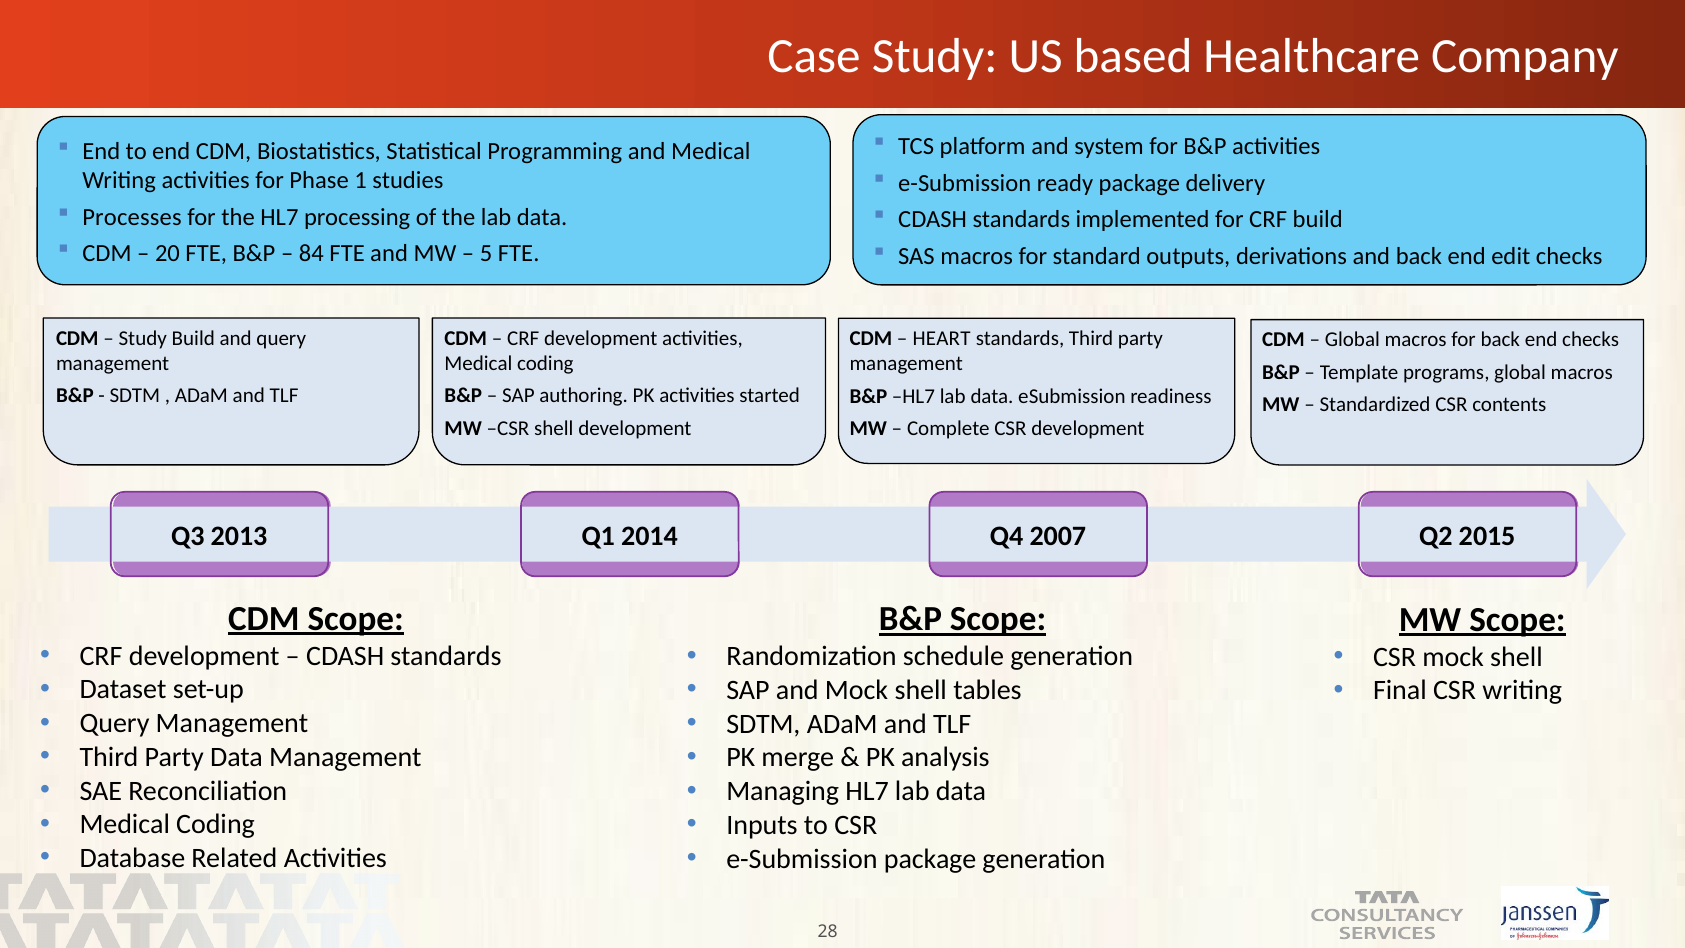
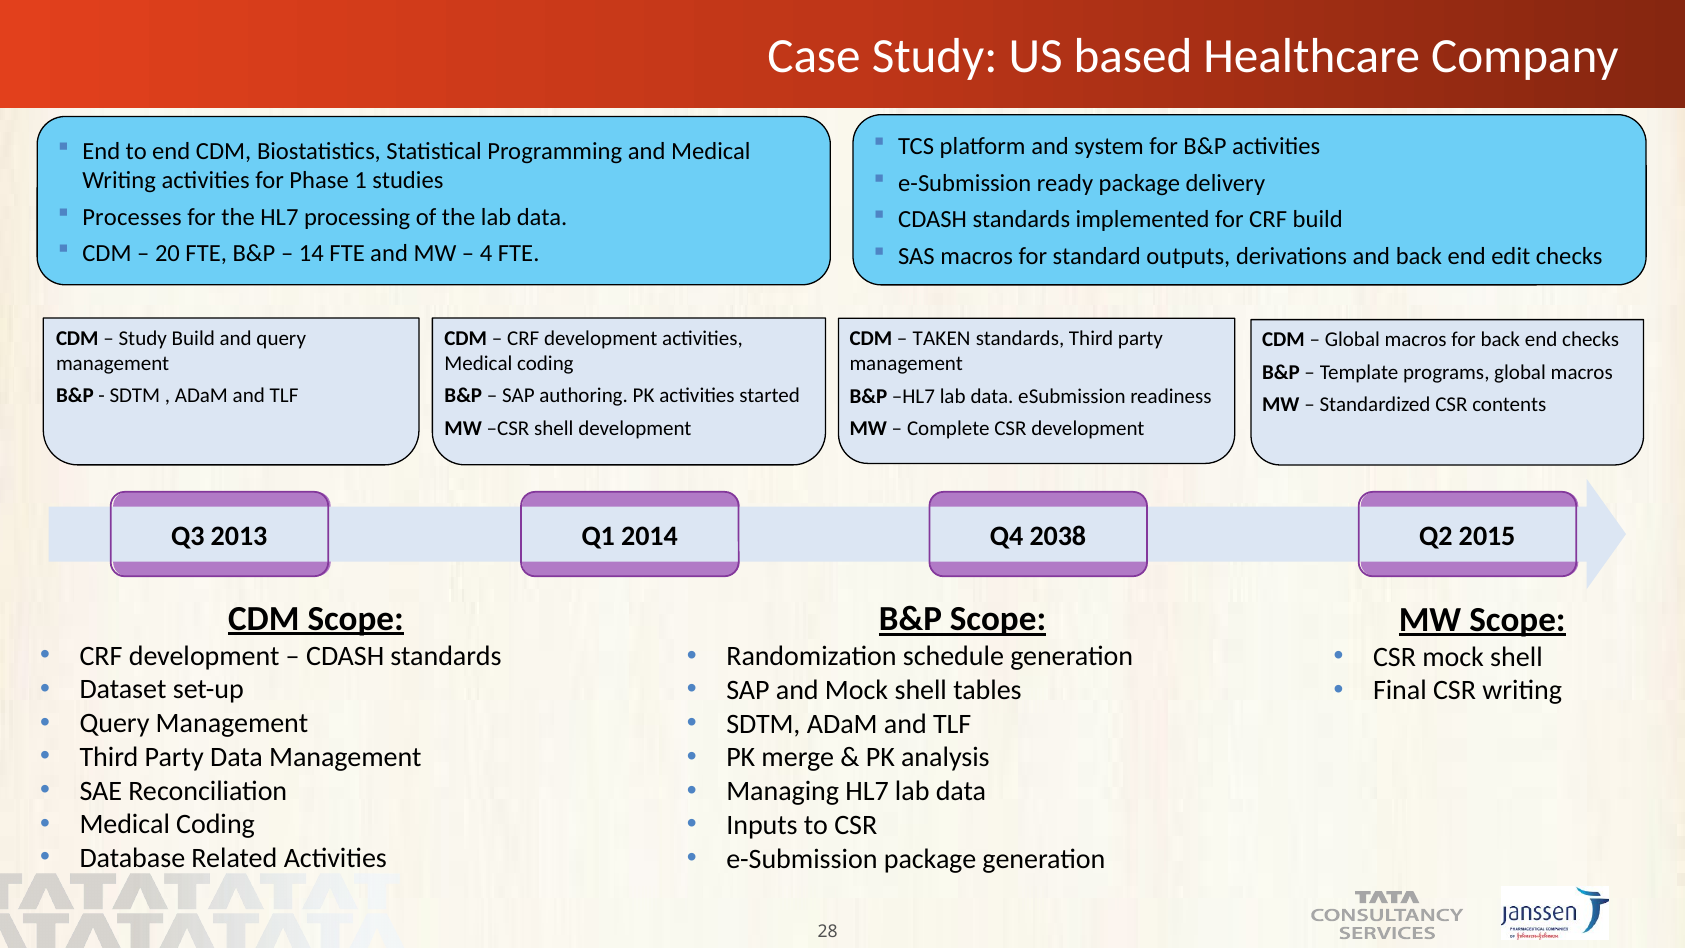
84: 84 -> 14 (311, 254)
5: 5 -> 4 (486, 254)
HEART: HEART -> TAKEN (942, 339)
2007: 2007 -> 2038 (1058, 536)
